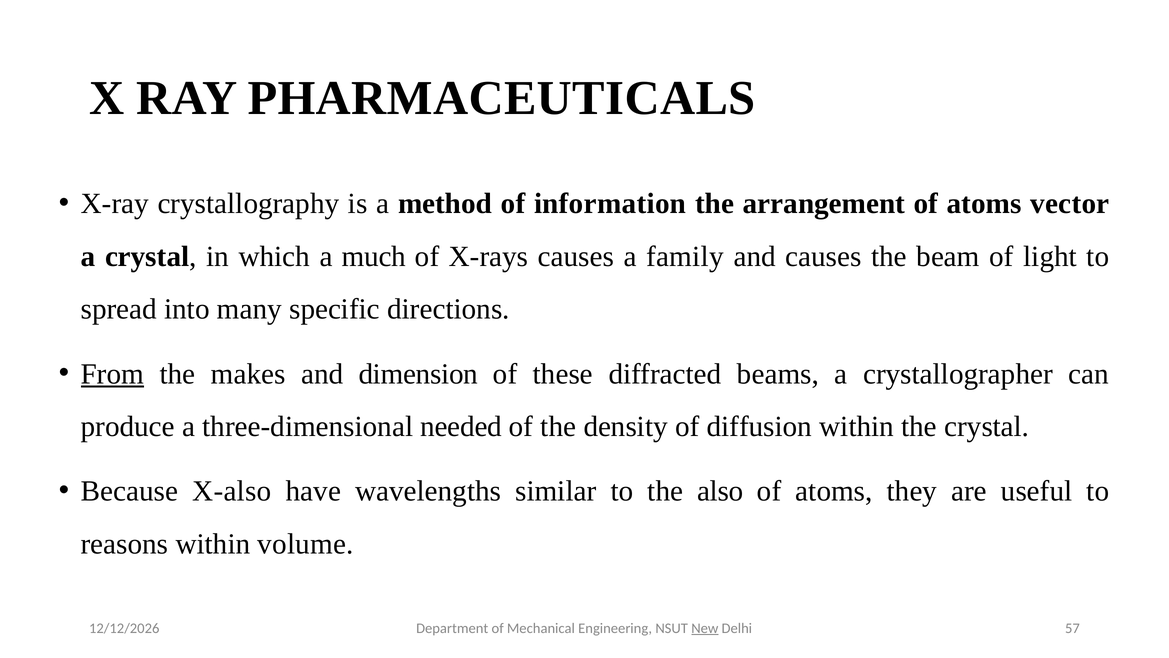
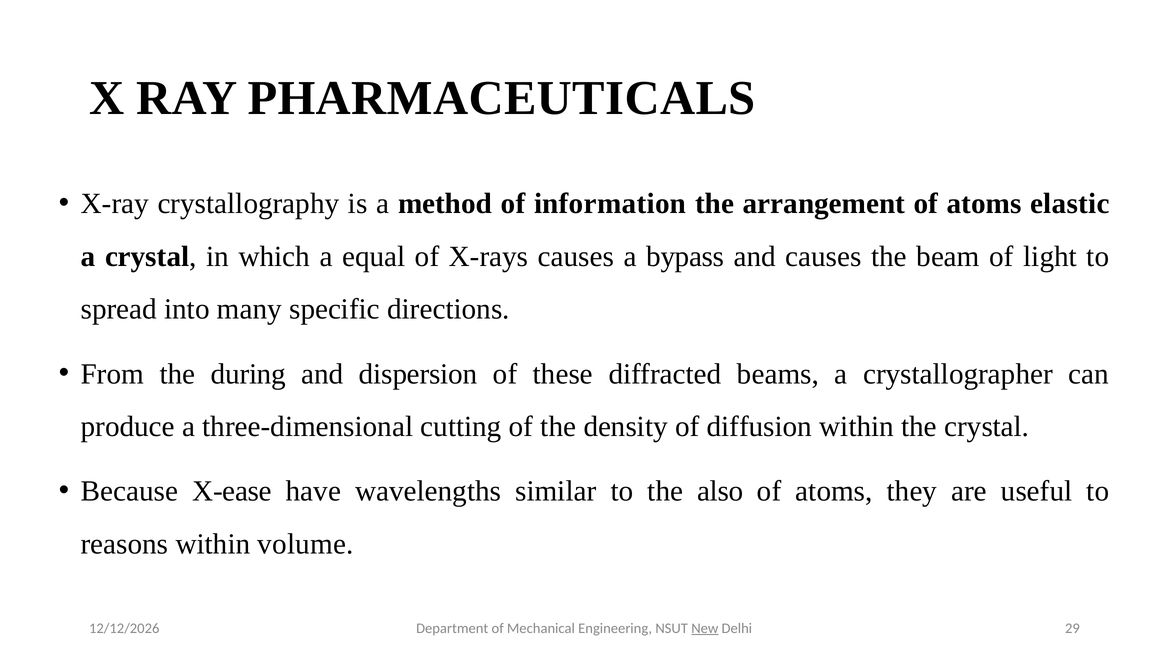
vector: vector -> elastic (1070, 204)
much: much -> equal (374, 256)
family: family -> bypass (685, 256)
From underline: present -> none (112, 374)
makes: makes -> during (248, 374)
dimension: dimension -> dispersion (418, 374)
needed: needed -> cutting (461, 426)
X-also: X-also -> X-ease (232, 491)
57: 57 -> 29 (1072, 628)
